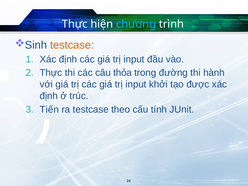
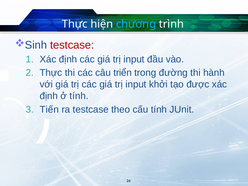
testcase colour: orange -> red (72, 45)
thỏa: thỏa -> triển (123, 73)
ở trúc: trúc -> tính (79, 96)
